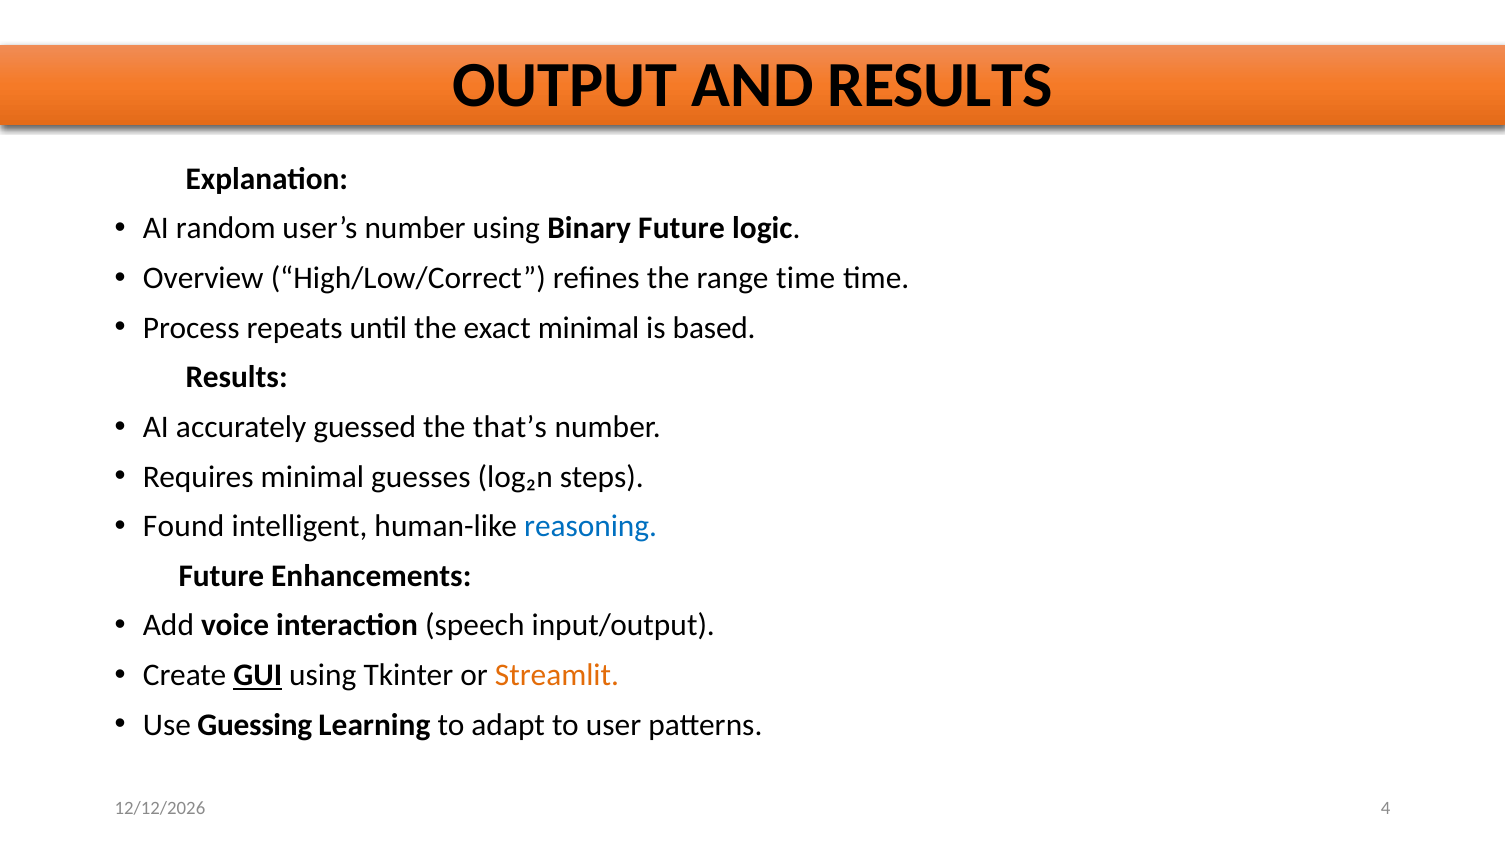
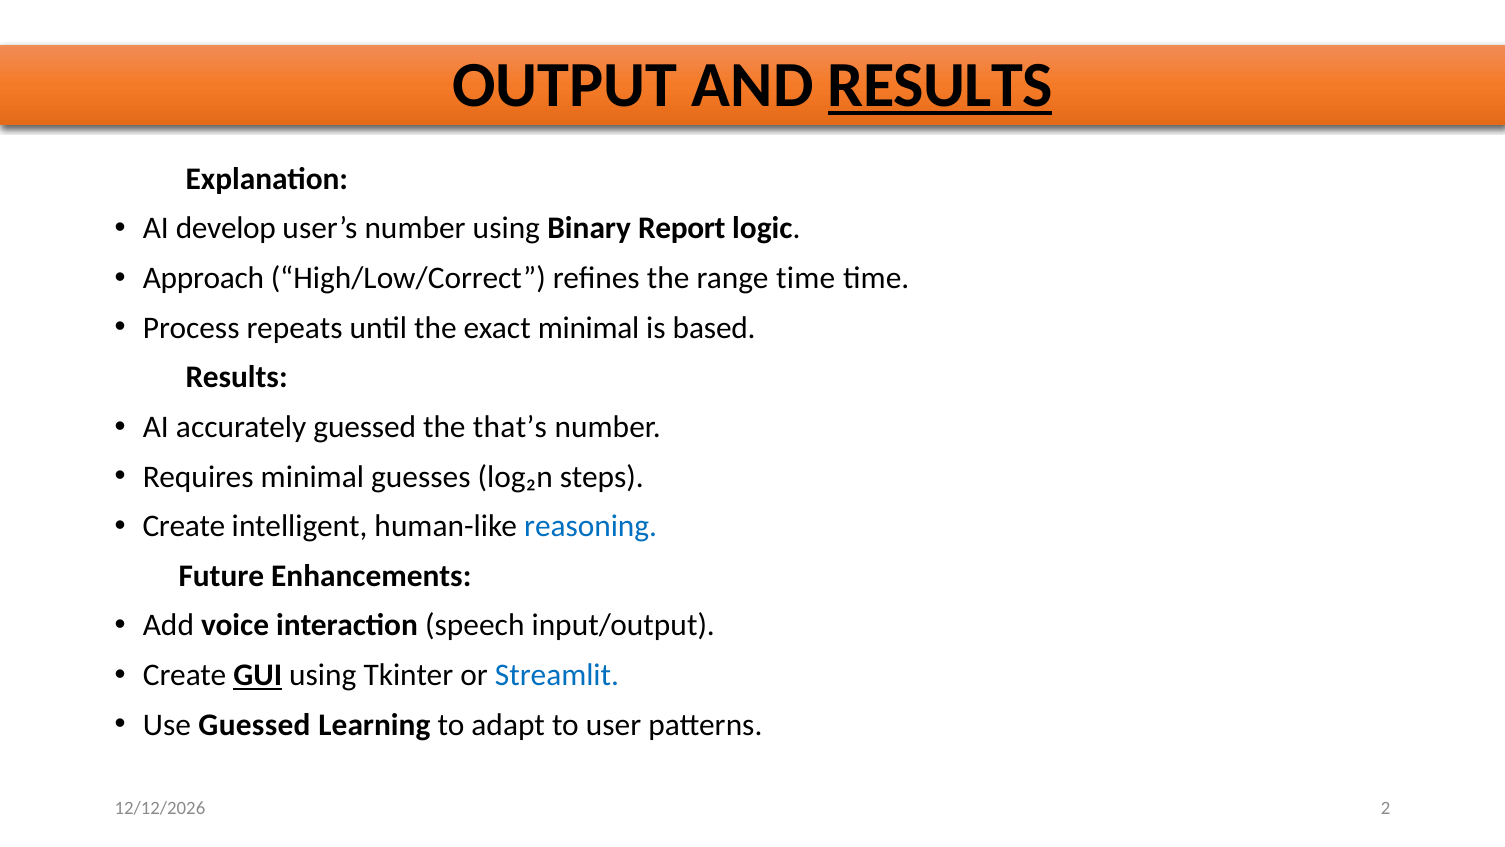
RESULTS underline: none -> present (940, 85)
random: random -> develop (226, 228)
Binary Future: Future -> Report (682, 228)
Overview: Overview -> Approach (203, 278)
Found: Found -> Create (184, 526)
Streamlit colour: orange -> blue (557, 675)
Use Guessing: Guessing -> Guessed (254, 724)
4: 4 -> 2 (1386, 808)
